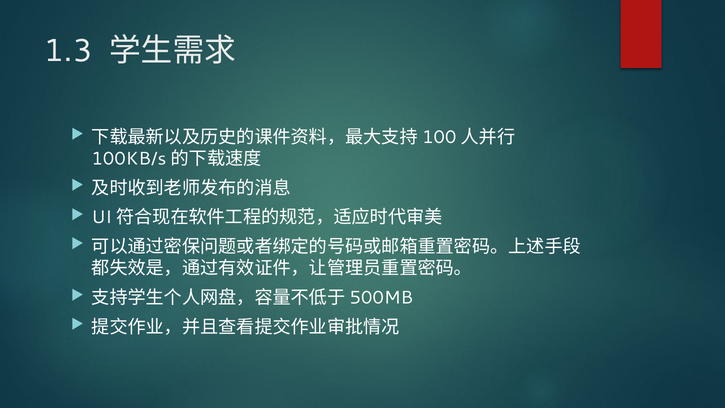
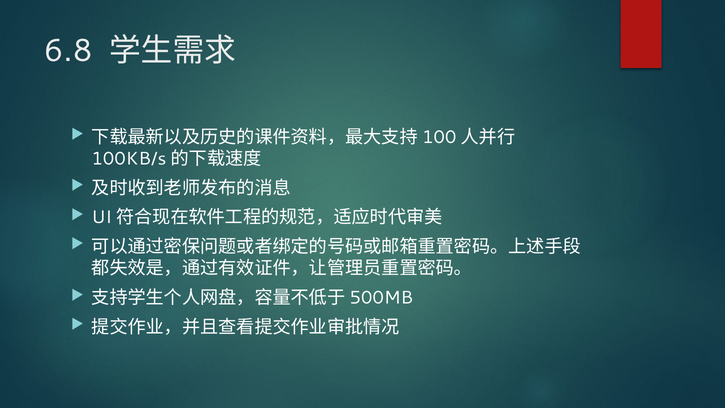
1.3: 1.3 -> 6.8 (68, 51)
